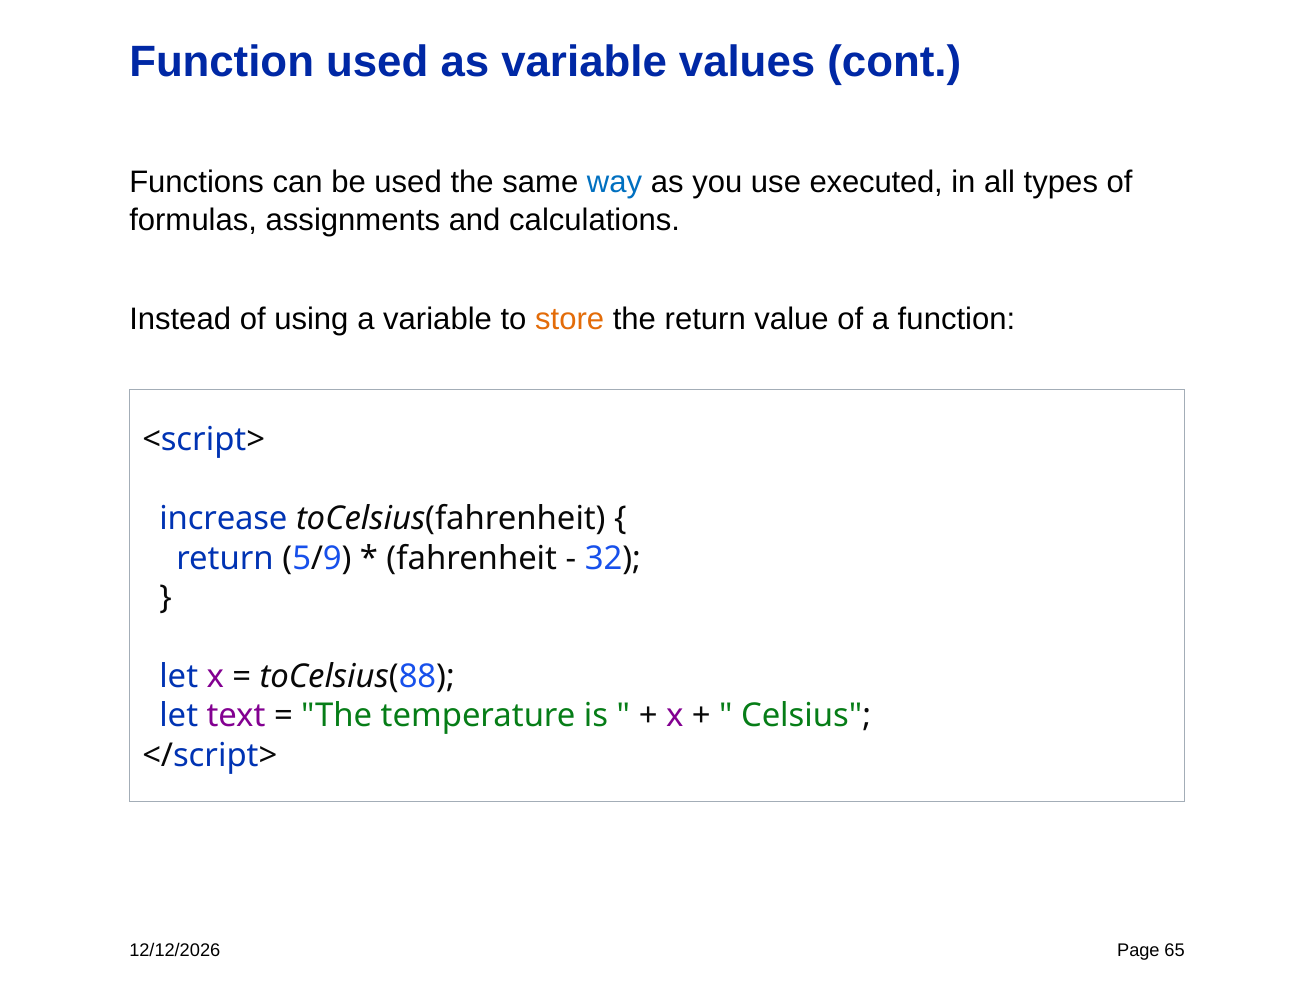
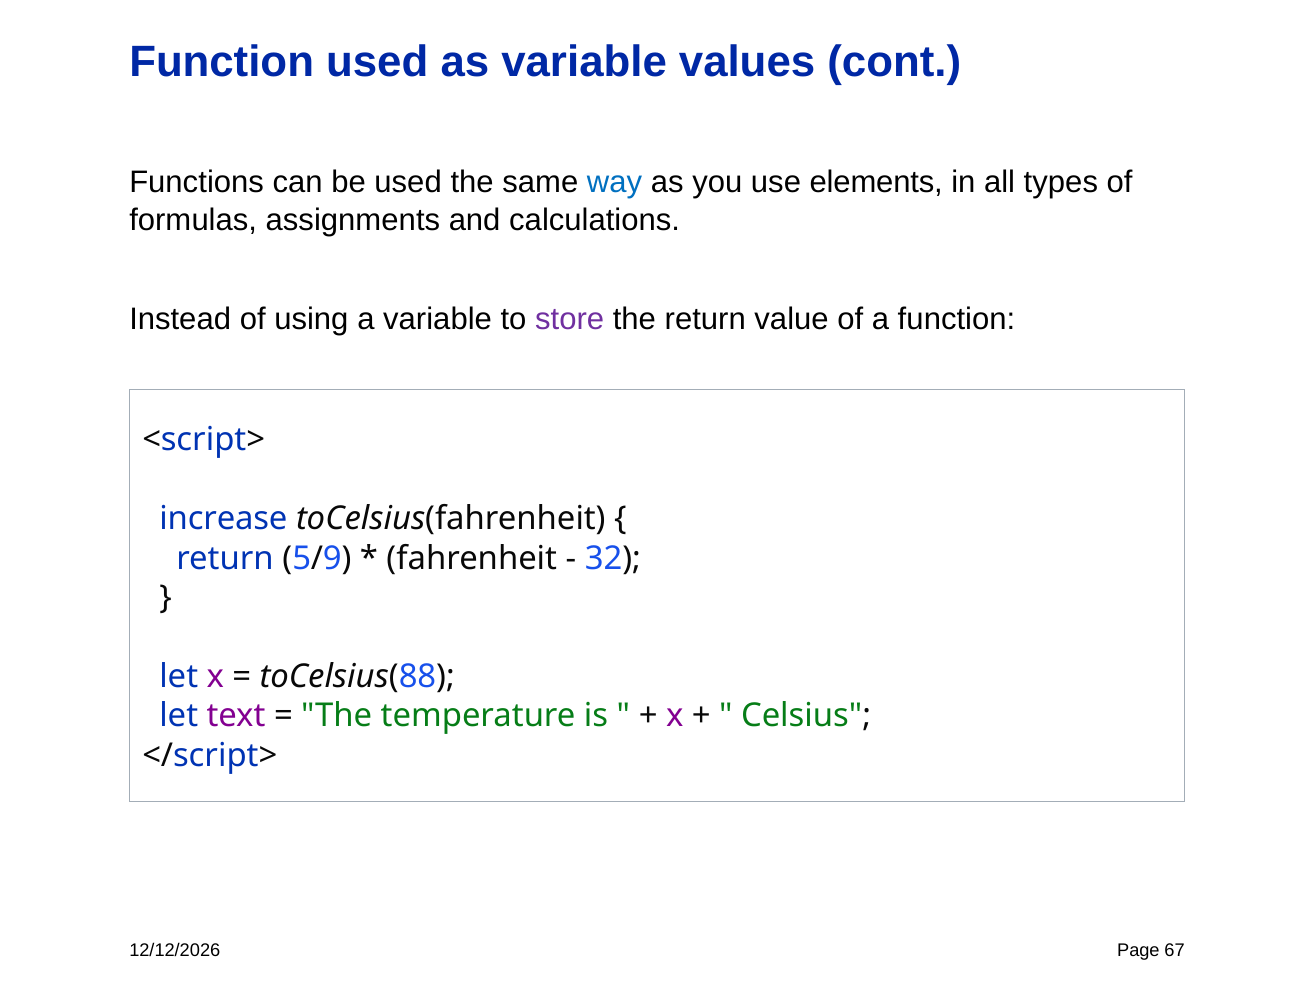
executed: executed -> elements (876, 183)
store colour: orange -> purple (570, 319)
65: 65 -> 67 (1175, 950)
